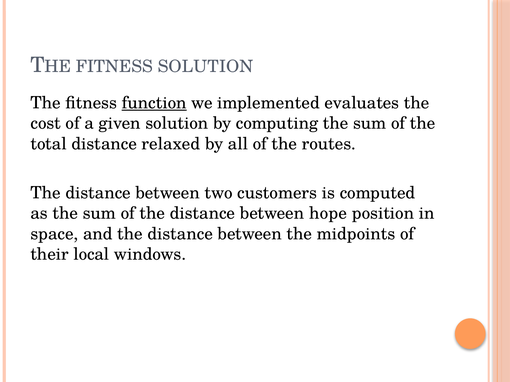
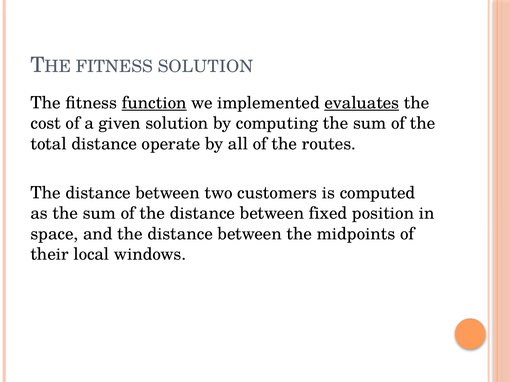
evaluates underline: none -> present (362, 103)
relaxed: relaxed -> operate (171, 144)
hope: hope -> fixed (328, 214)
